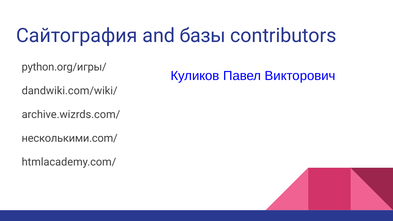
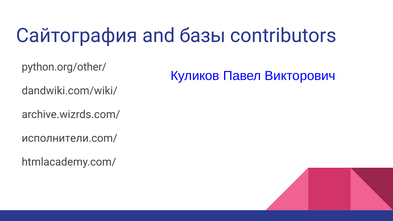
python.org/игры/: python.org/игры/ -> python.org/other/ (64, 67)
несколькими.com/: несколькими.com/ -> исполнители.com/ (70, 138)
